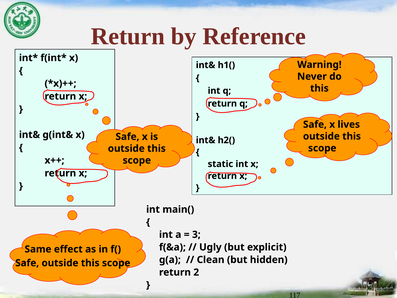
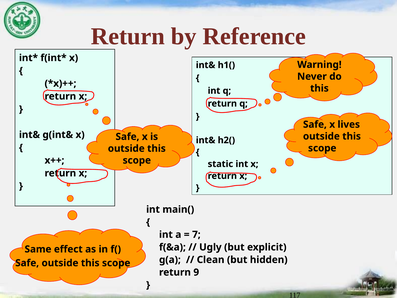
3: 3 -> 7 (196, 234)
2: 2 -> 9 (196, 272)
